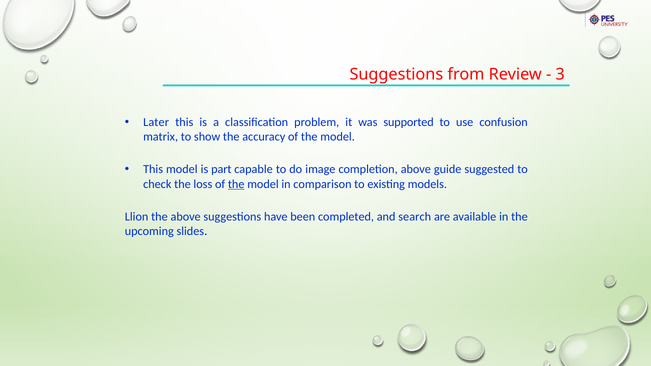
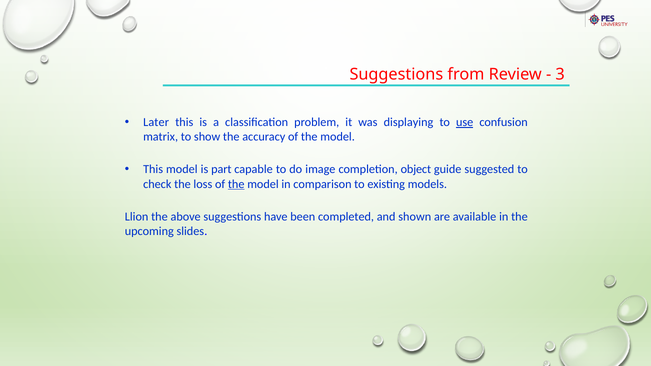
supported: supported -> displaying (408, 122)
use underline: none -> present (465, 122)
completion above: above -> object (416, 169)
search: search -> shown (415, 217)
